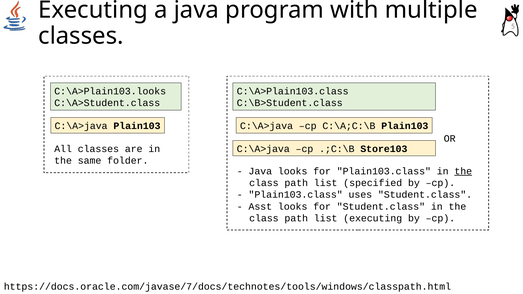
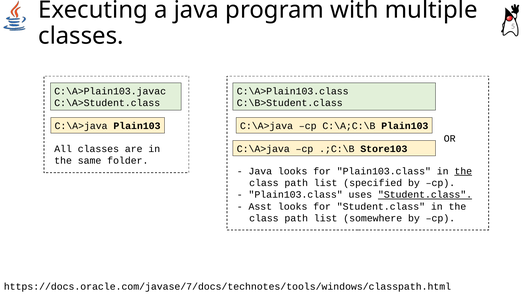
C:\A>Plain103.looks: C:\A>Plain103.looks -> C:\A>Plain103.javac (110, 91)
Student.class underline: none -> present (425, 195)
list executing: executing -> somewhere (373, 218)
